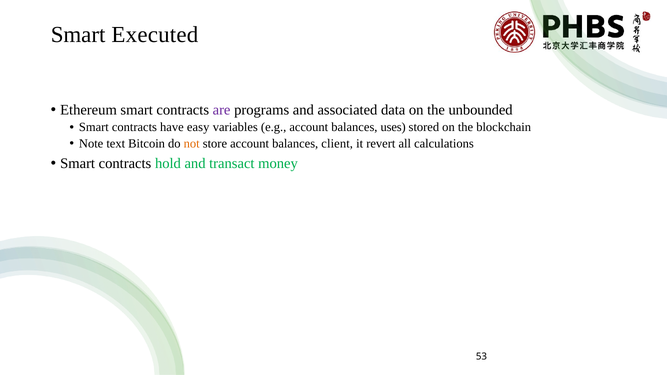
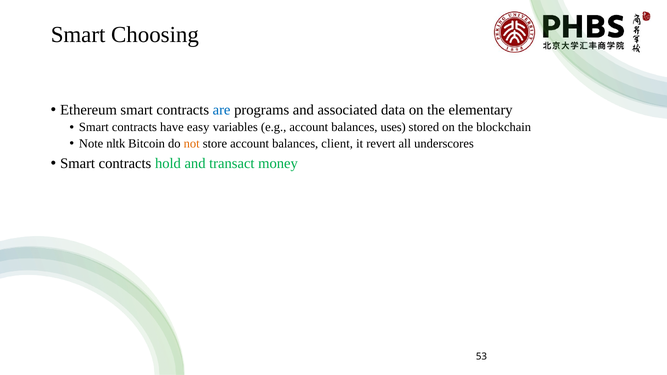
Executed: Executed -> Choosing (155, 35)
are colour: purple -> blue (222, 110)
unbounded: unbounded -> elementary (481, 110)
text: text -> nltk (116, 144)
calculations: calculations -> underscores (444, 144)
